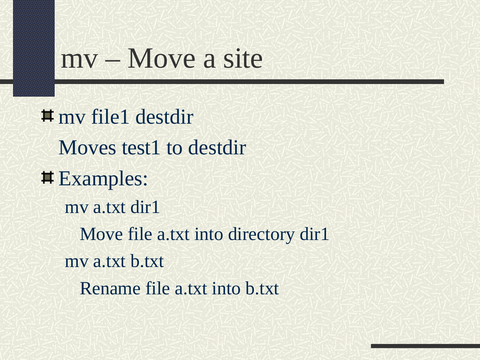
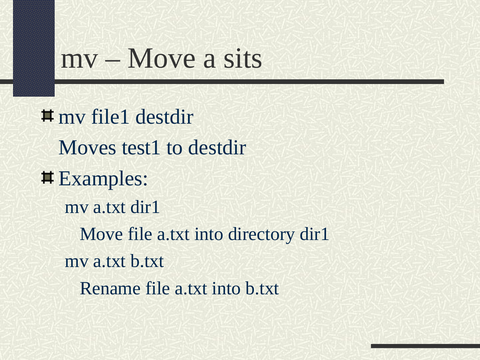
site: site -> sits (243, 58)
